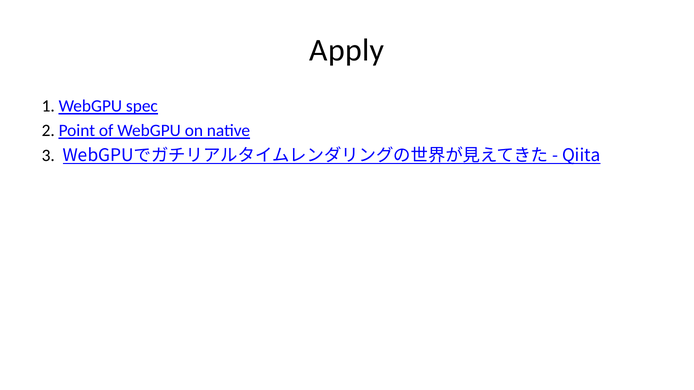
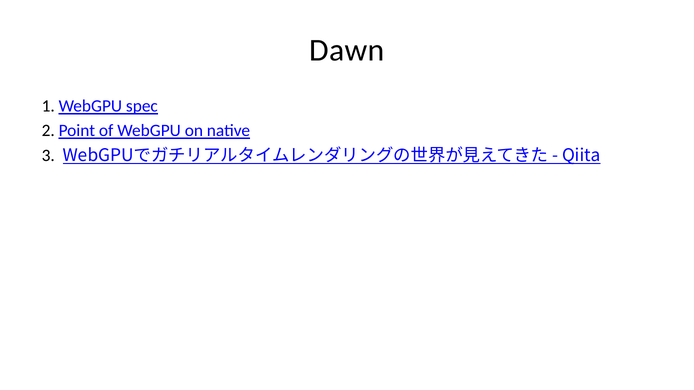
Apply: Apply -> Dawn (347, 50)
